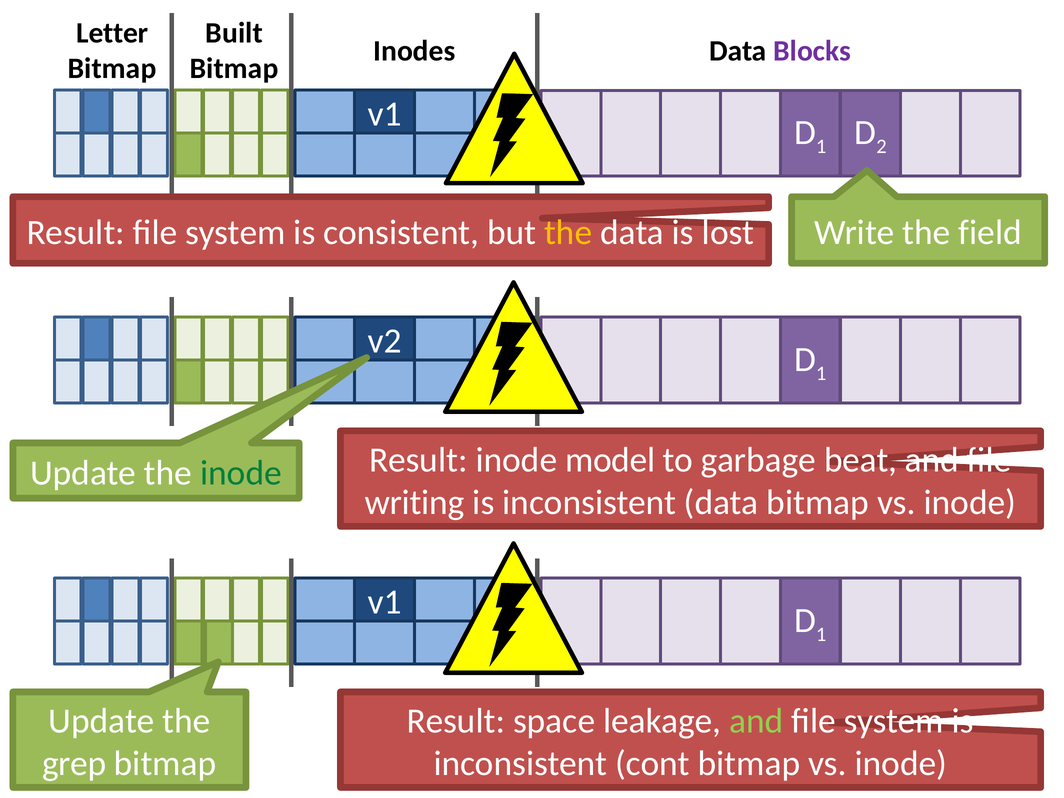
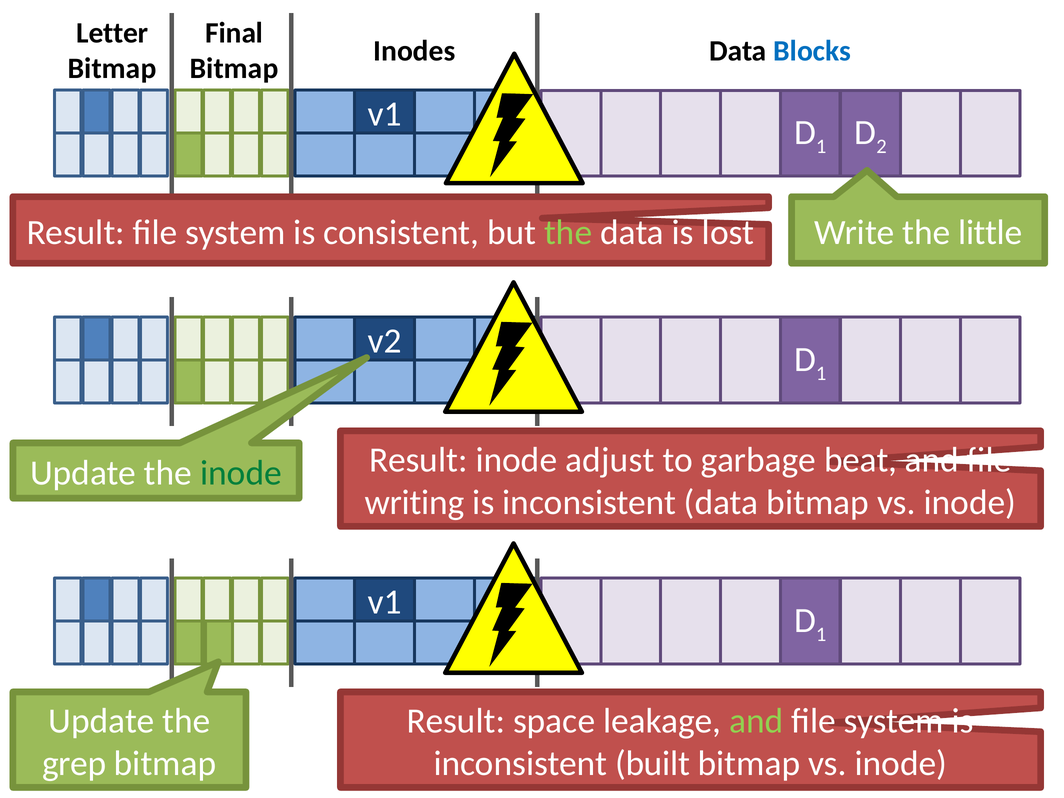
Built: Built -> Final (234, 33)
Blocks colour: purple -> blue (812, 51)
the colour: yellow -> light green (568, 232)
field: field -> little (990, 232)
model: model -> adjust (610, 460)
cont: cont -> built (653, 763)
